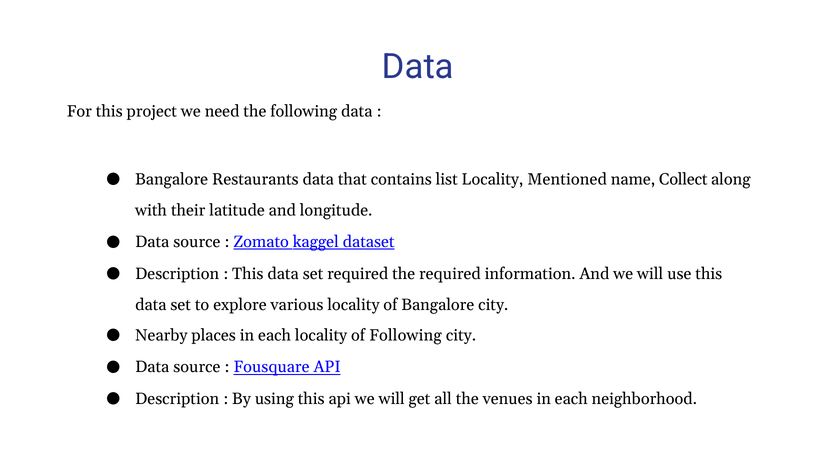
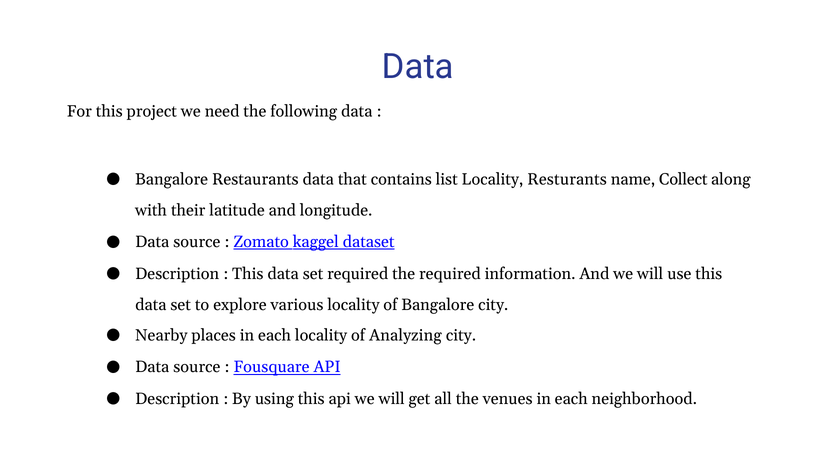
Mentioned: Mentioned -> Resturants (567, 180)
of Following: Following -> Analyzing (405, 336)
